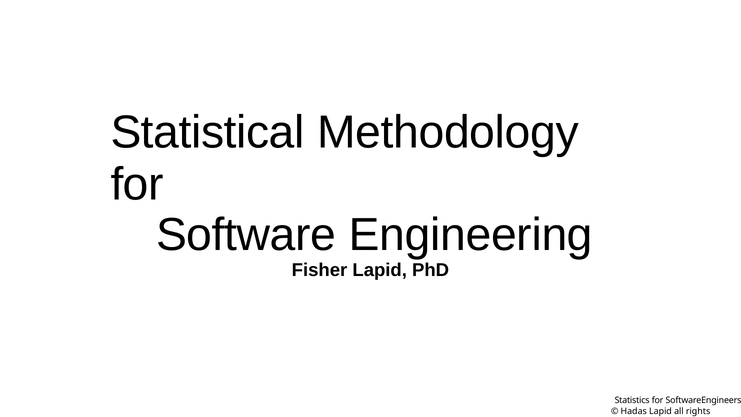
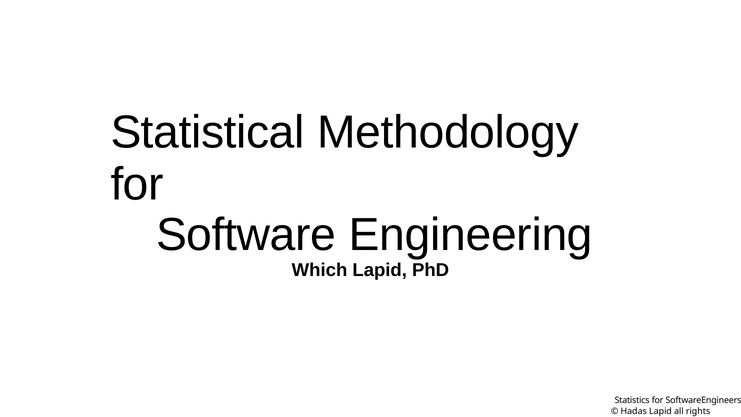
Fisher: Fisher -> Which (320, 270)
